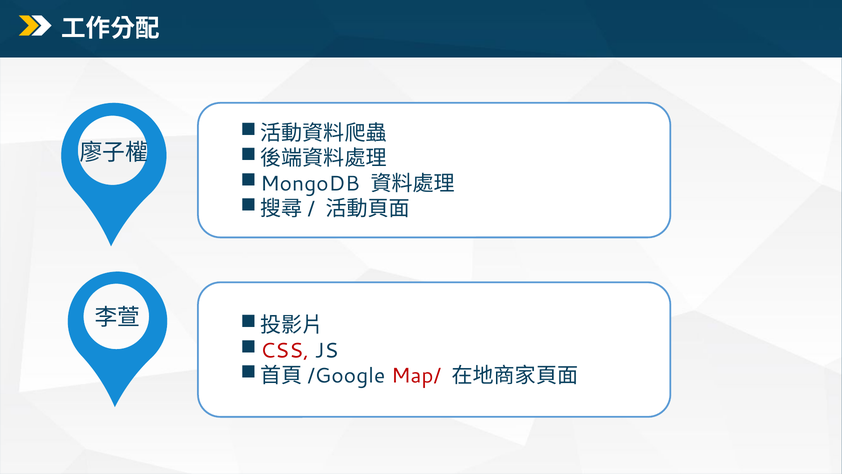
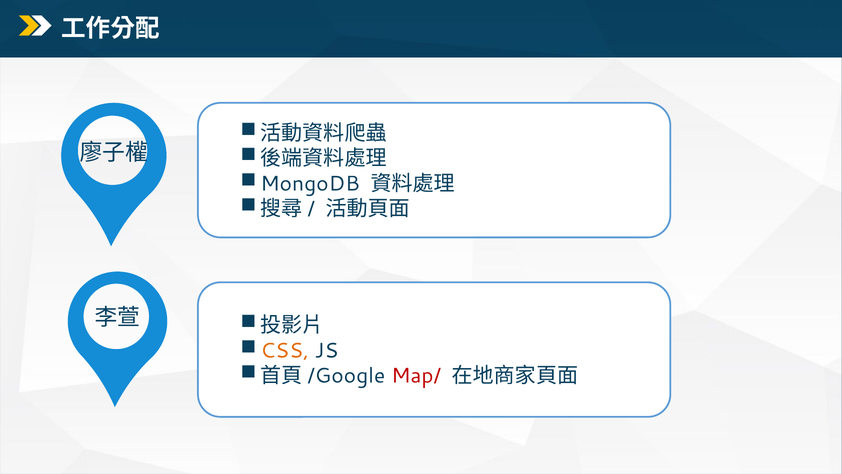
CSS colour: red -> orange (285, 350)
